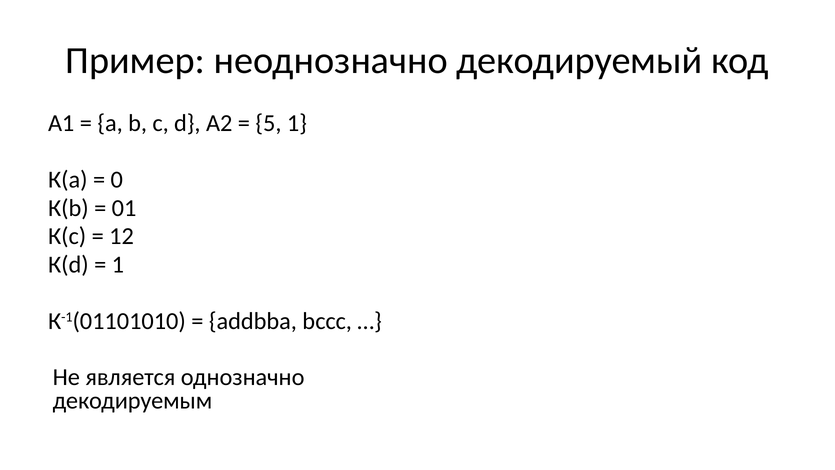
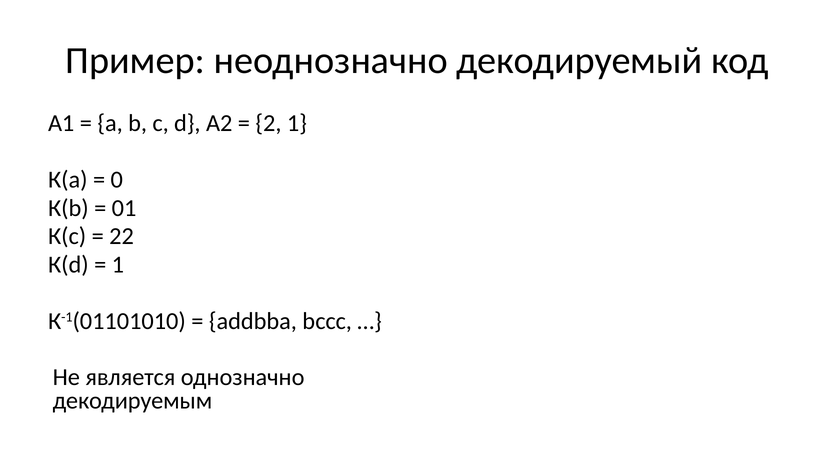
5: 5 -> 2 (268, 123)
12: 12 -> 22 (122, 236)
